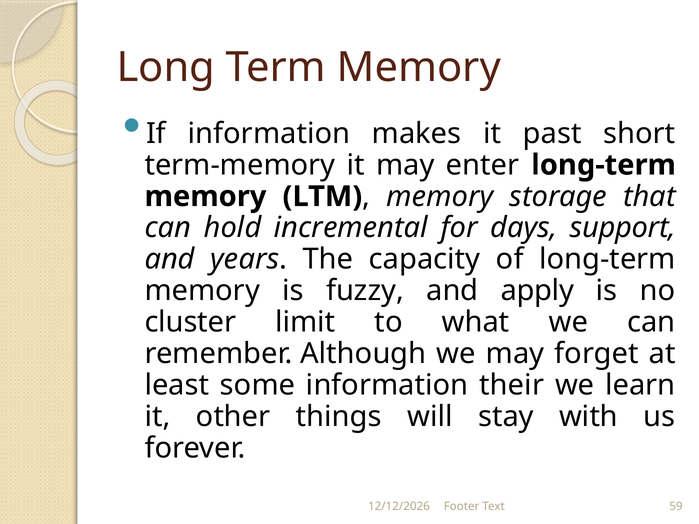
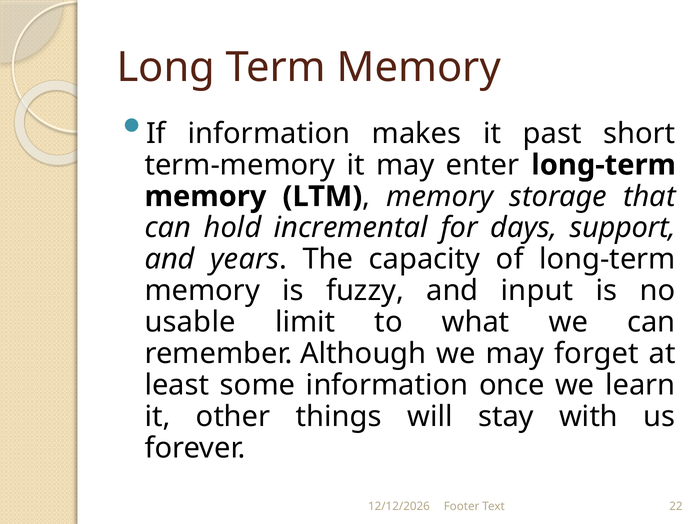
apply: apply -> input (537, 291)
cluster: cluster -> usable (190, 322)
their: their -> once (512, 385)
59: 59 -> 22 (676, 507)
